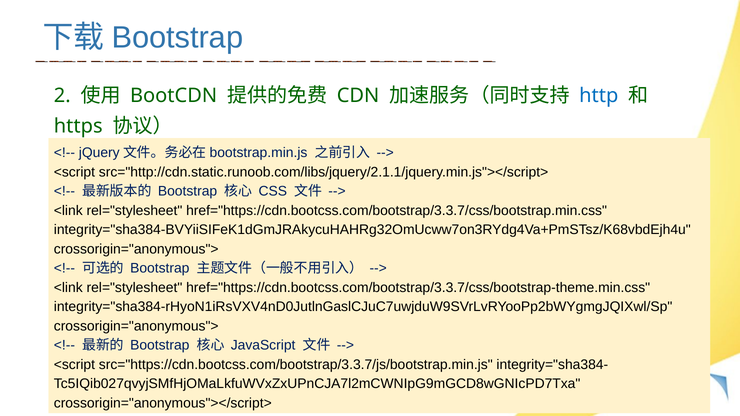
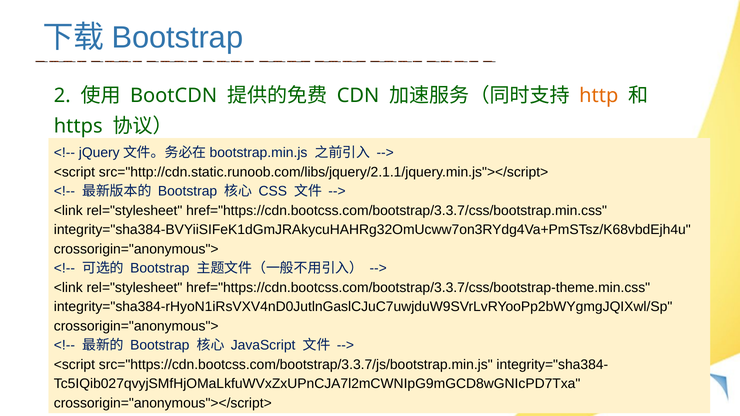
http colour: blue -> orange (599, 96)
